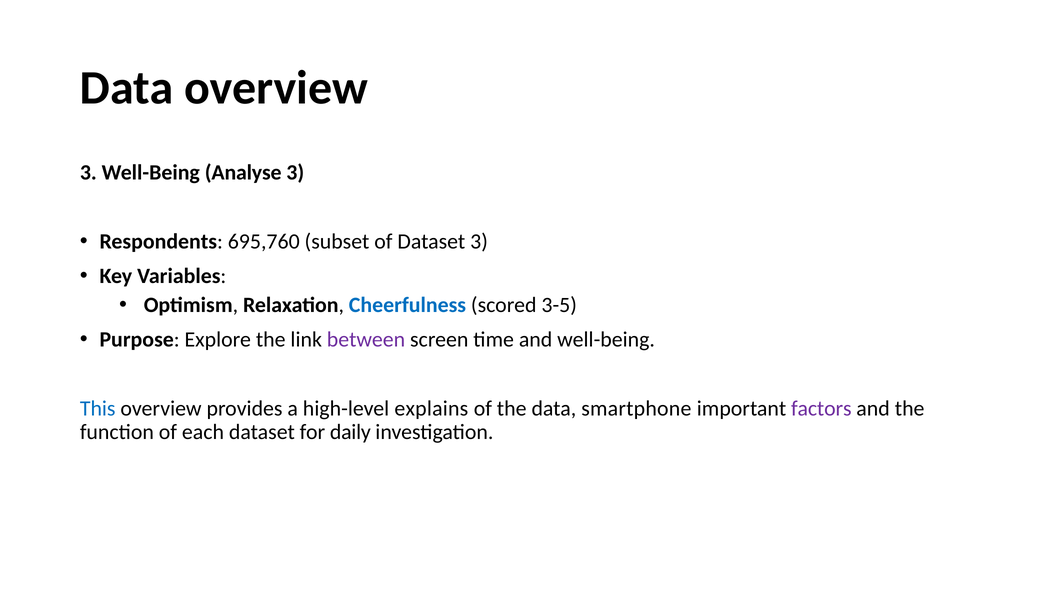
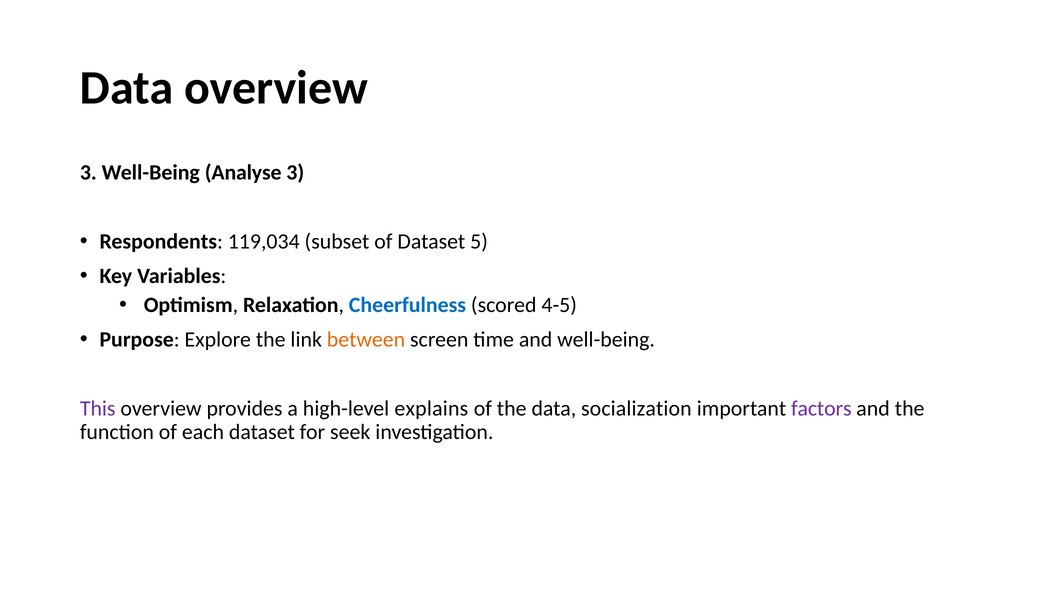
695,760: 695,760 -> 119,034 (264, 242)
Dataset 3: 3 -> 5 (479, 242)
3-5: 3-5 -> 4-5 (559, 305)
between colour: purple -> orange (366, 340)
This colour: blue -> purple (98, 409)
smartphone: smartphone -> socialization (636, 409)
daily: daily -> seek (350, 432)
